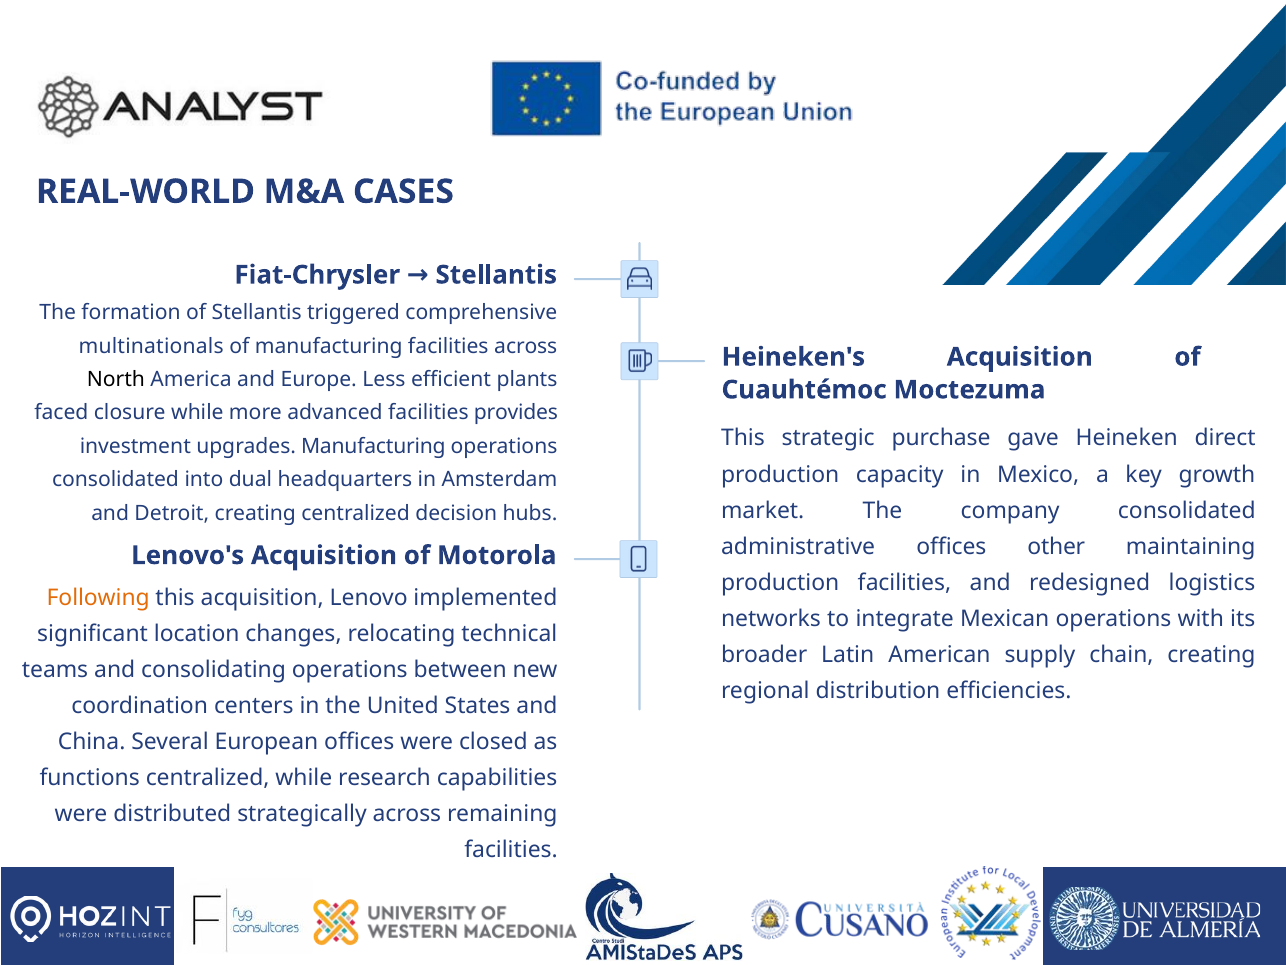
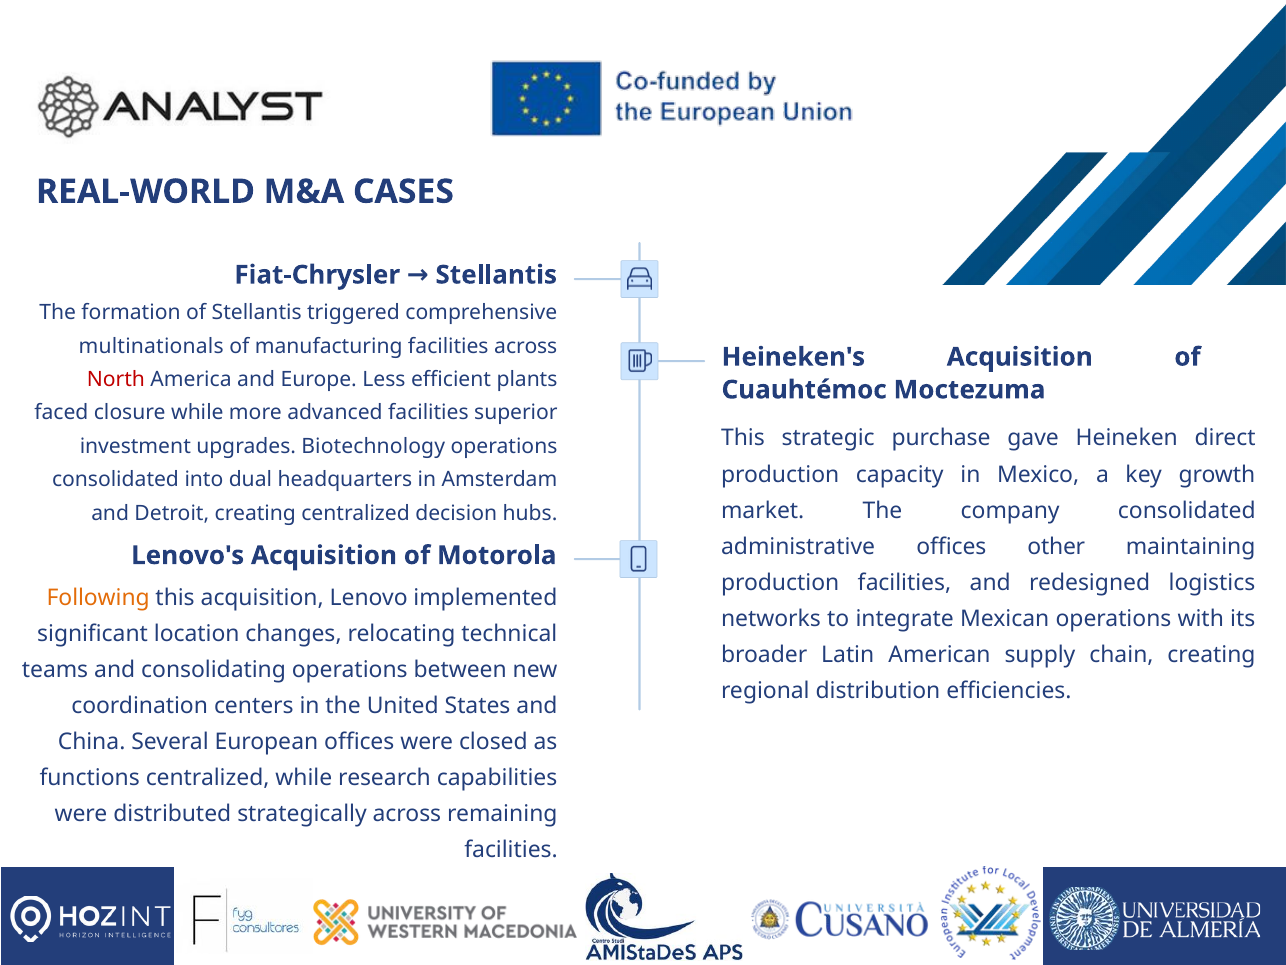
North colour: black -> red (116, 379)
provides: provides -> superior (516, 413)
upgrades Manufacturing: Manufacturing -> Biotechnology (373, 446)
